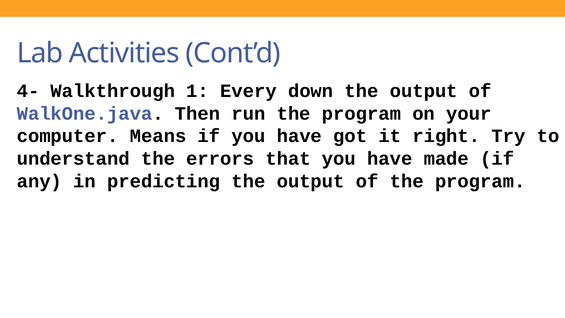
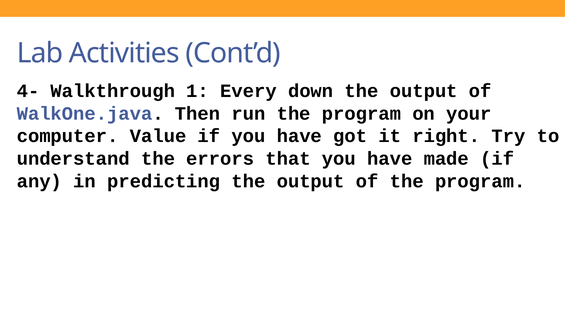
Means: Means -> Value (158, 136)
